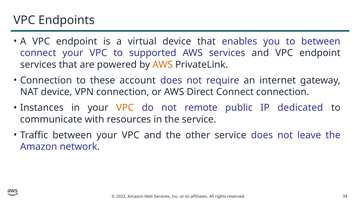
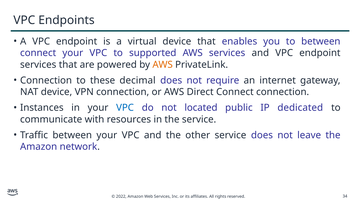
account: account -> decimal (138, 80)
VPC colour: orange -> blue (125, 108)
remote: remote -> located (201, 108)
